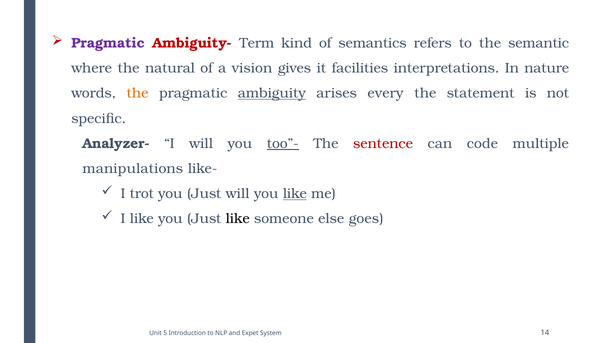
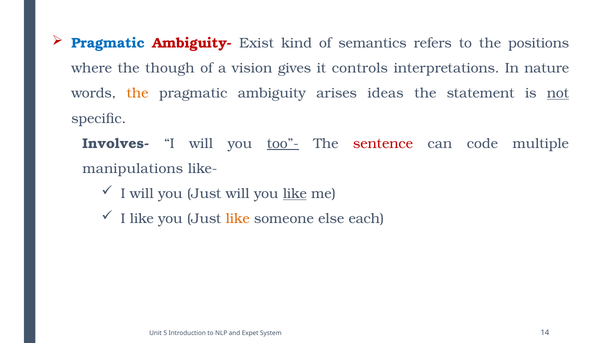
Pragmatic colour: purple -> blue (108, 43)
Term: Term -> Exist (257, 43)
semantic: semantic -> positions (539, 43)
natural: natural -> though (170, 68)
facilities: facilities -> controls (360, 68)
ambiguity underline: present -> none (272, 93)
every: every -> ideas (386, 93)
not underline: none -> present (558, 93)
Analyzer-: Analyzer- -> Involves- (116, 144)
trot: trot -> will (142, 194)
like colour: black -> orange (238, 219)
goes: goes -> each (366, 219)
